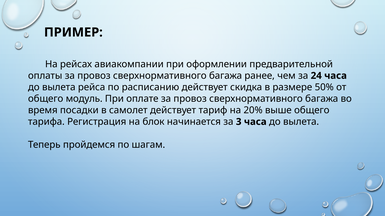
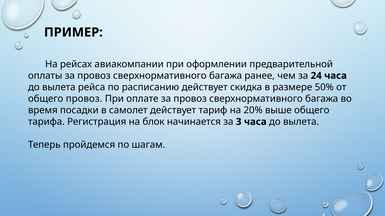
общего модуль: модуль -> провоз (84, 99)
